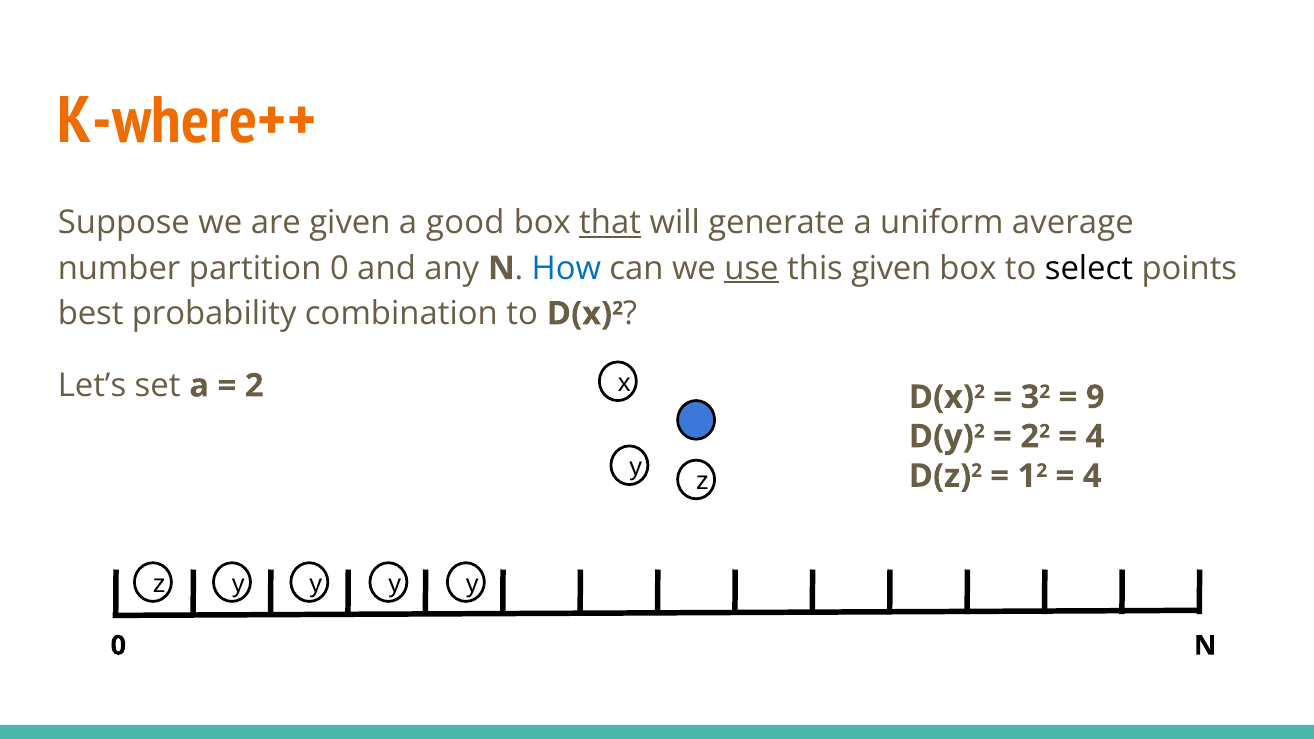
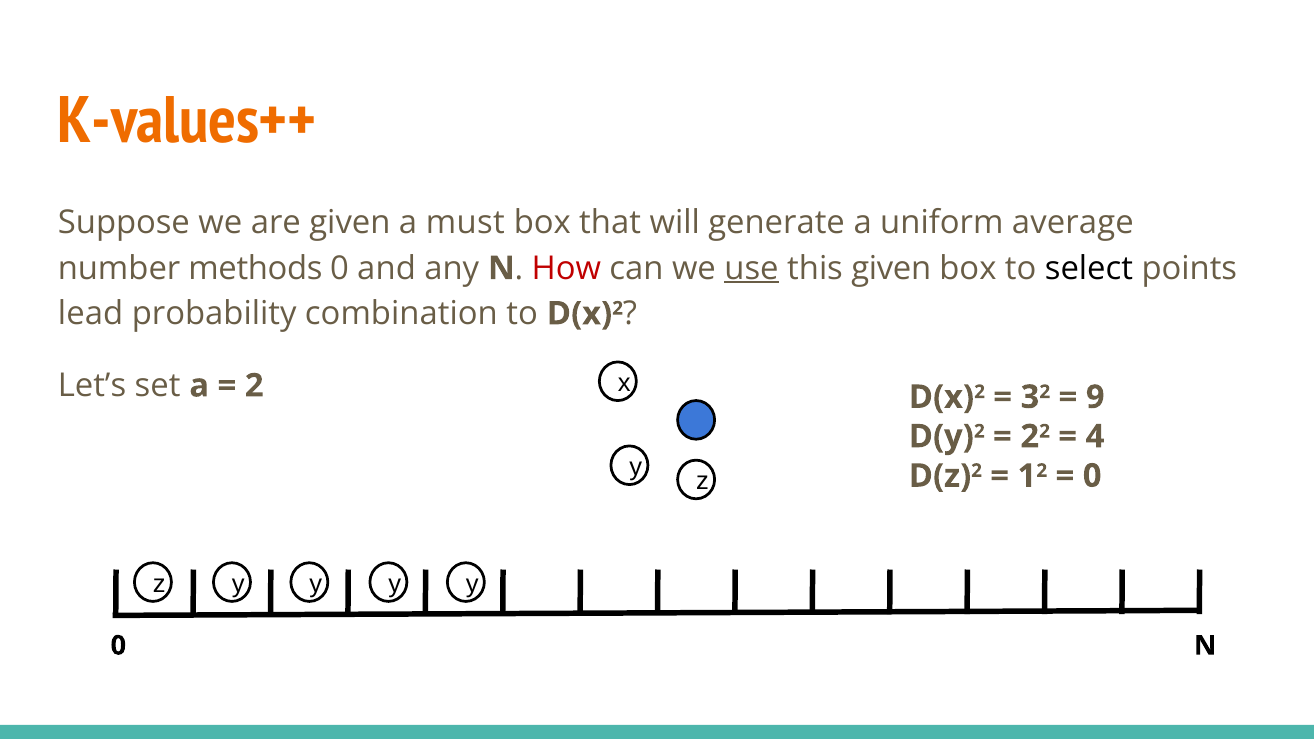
K-where++: K-where++ -> K-values++ (187, 121)
good: good -> must (465, 223)
that underline: present -> none (610, 223)
partition: partition -> methods (255, 268)
How colour: blue -> red (566, 268)
best: best -> lead (91, 314)
4: 4 -> 0 (1092, 476)
